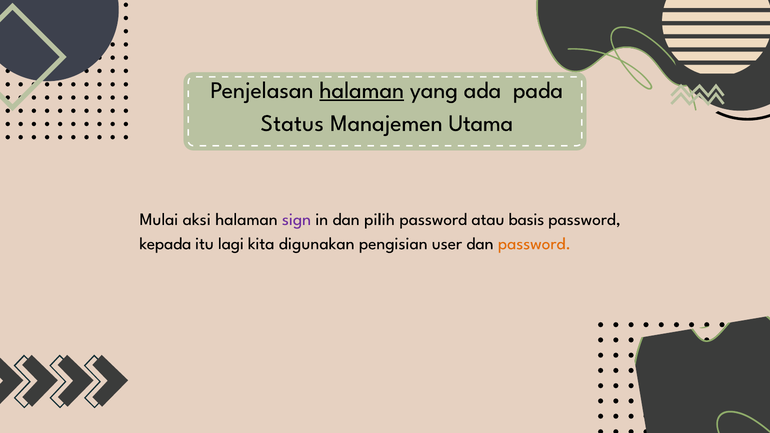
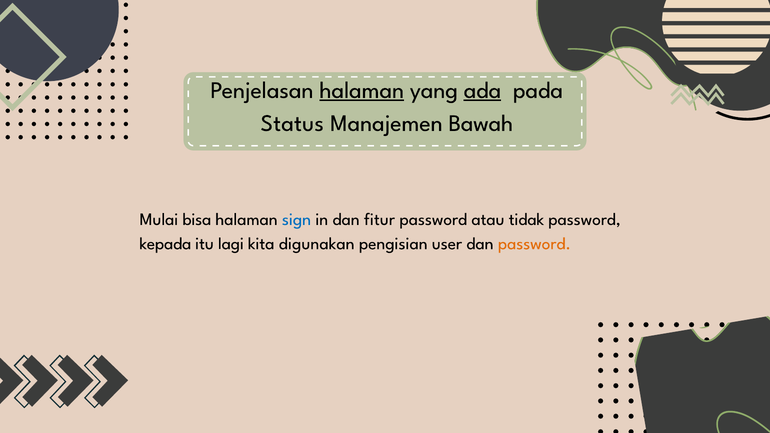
ada underline: none -> present (482, 90)
Utama: Utama -> Bawah (481, 123)
aksi: aksi -> bisa (197, 219)
sign colour: purple -> blue (296, 219)
pilih: pilih -> fitur (379, 219)
basis: basis -> tidak (526, 219)
